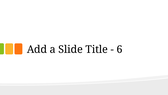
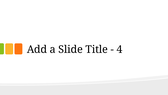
6: 6 -> 4 (119, 49)
